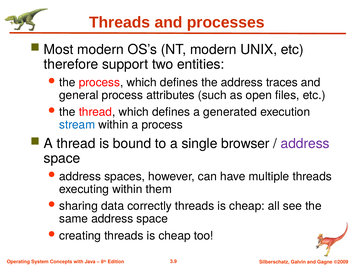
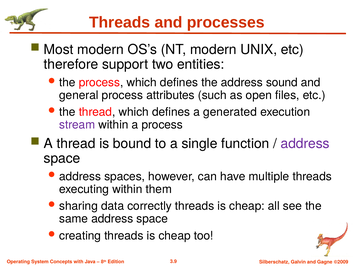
traces: traces -> sound (282, 82)
stream colour: blue -> purple (77, 125)
browser: browser -> function (245, 143)
